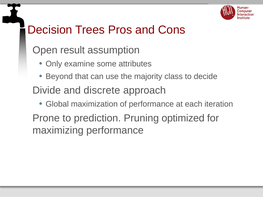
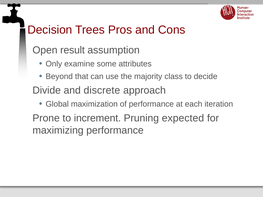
prediction: prediction -> increment (97, 118)
optimized: optimized -> expected (183, 118)
